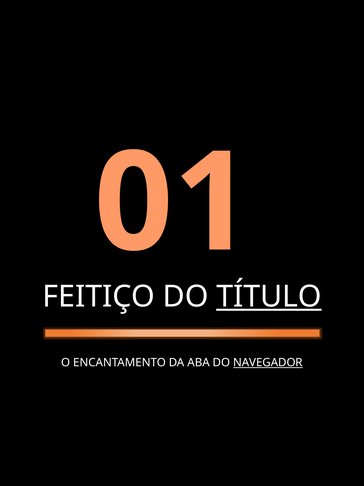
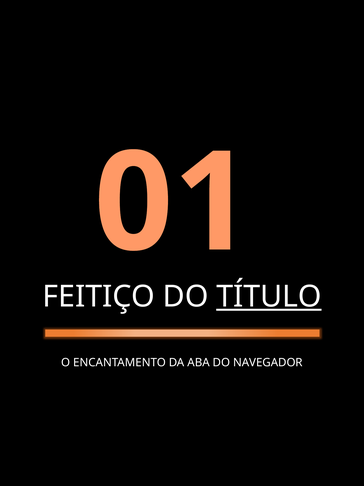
NAVEGADOR underline: present -> none (268, 362)
